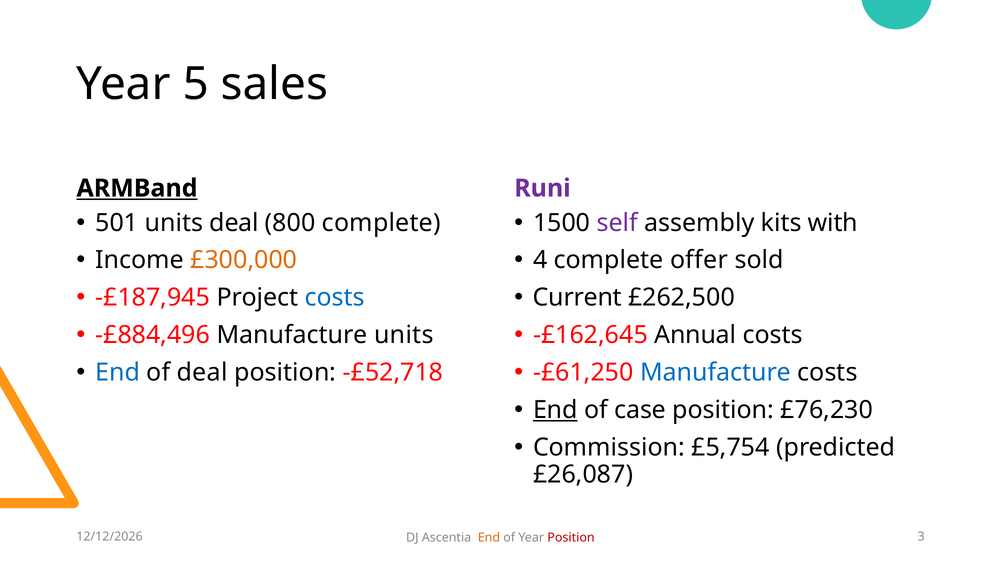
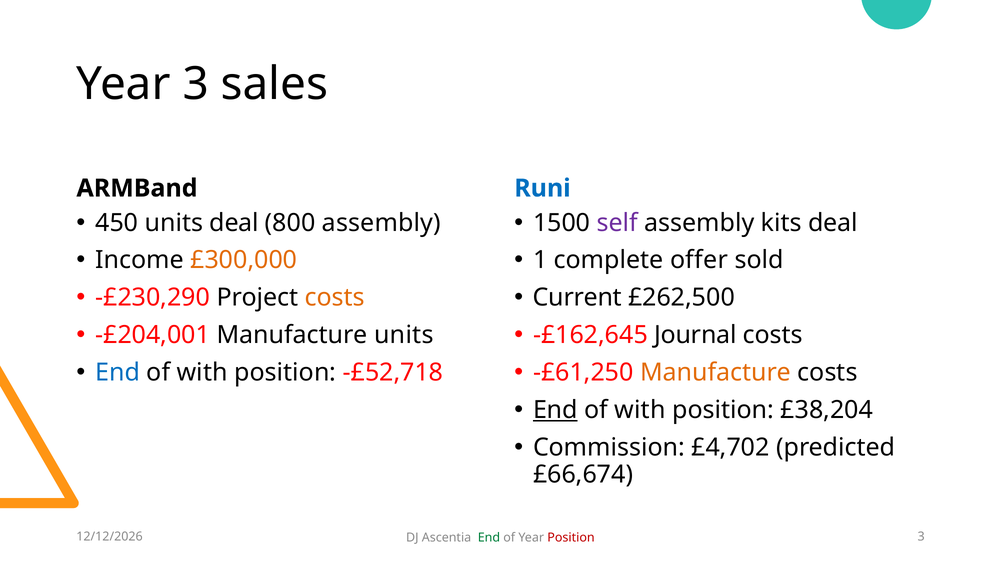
Year 5: 5 -> 3 (196, 84)
ARMBand underline: present -> none (137, 188)
Runi colour: purple -> blue (542, 188)
501: 501 -> 450 (117, 223)
800 complete: complete -> assembly (381, 223)
kits with: with -> deal (833, 223)
4: 4 -> 1 (540, 260)
-£187,945: -£187,945 -> -£230,290 (153, 298)
costs colour: blue -> orange (335, 298)
-£884,496: -£884,496 -> -£204,001 (153, 335)
Annual: Annual -> Journal (695, 335)
deal: deal -> with (202, 373)
Manufacture colour: blue -> orange (716, 373)
case: case -> with (640, 410)
£76,230: £76,230 -> £38,204 (827, 410)
£5,754: £5,754 -> £4,702 (730, 448)
£26,087: £26,087 -> £66,674 (583, 475)
End colour: orange -> green (489, 538)
